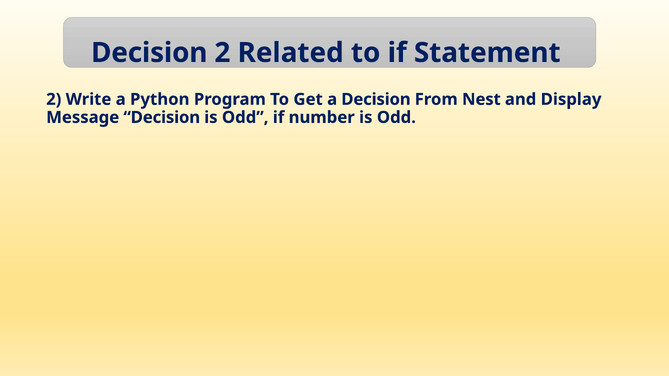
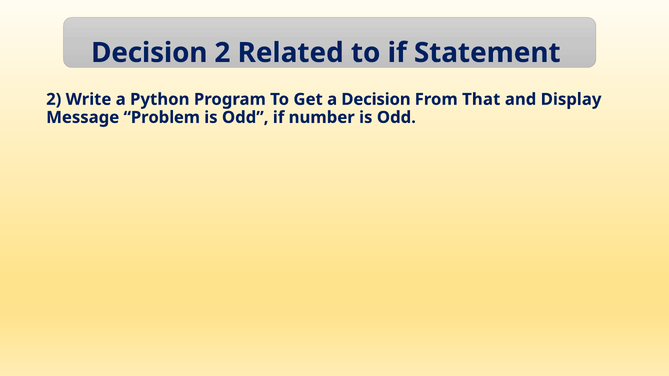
Nest: Nest -> That (481, 99)
Message Decision: Decision -> Problem (162, 117)
